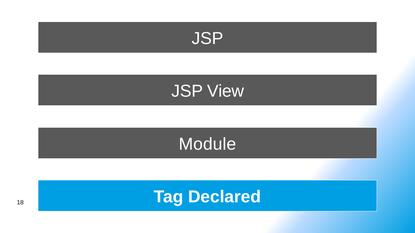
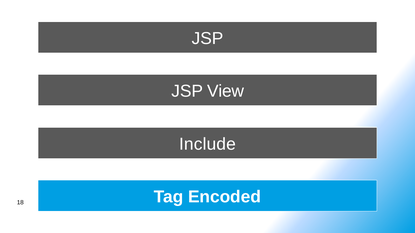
Module: Module -> Include (207, 144)
Declared: Declared -> Encoded (225, 197)
